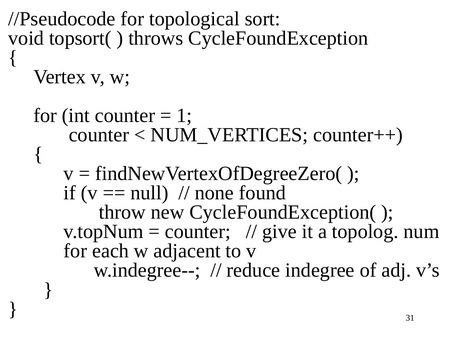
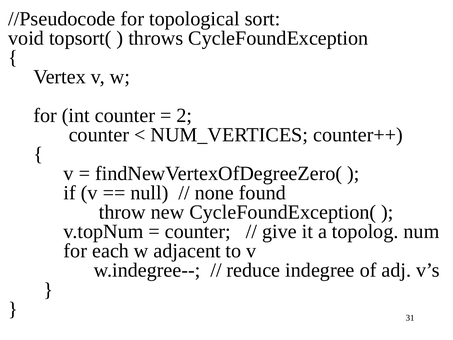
1: 1 -> 2 (184, 115)
